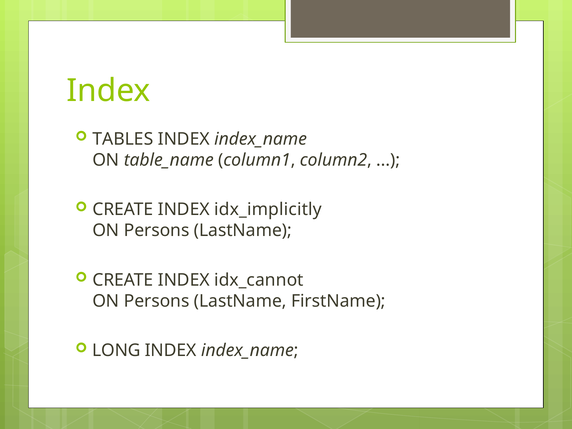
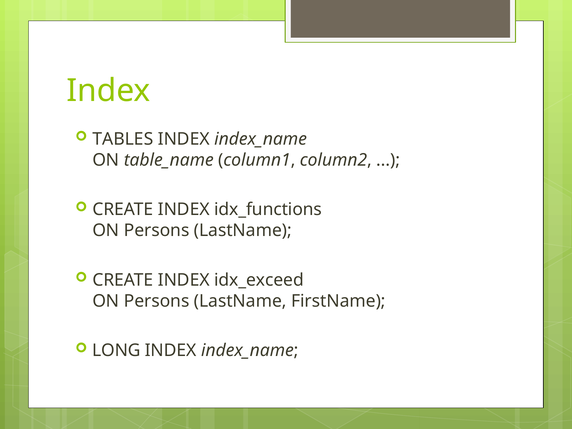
idx_implicitly: idx_implicitly -> idx_functions (268, 209)
idx_cannot: idx_cannot -> idx_exceed (259, 280)
